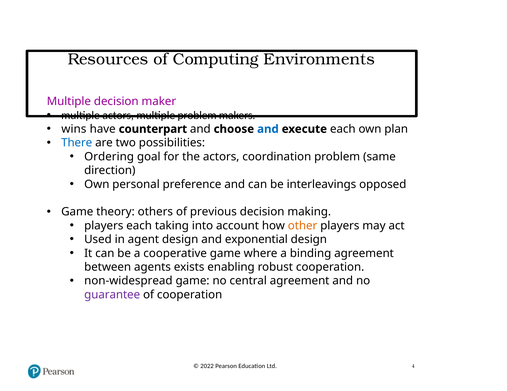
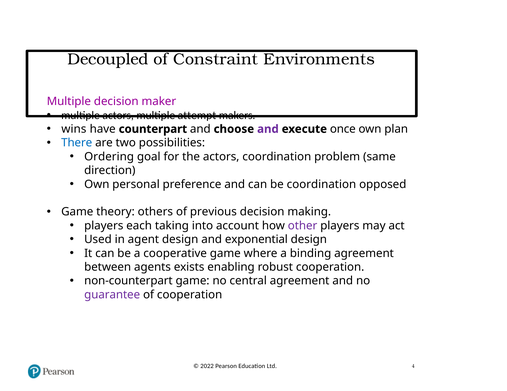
Resources: Resources -> Decoupled (108, 59)
Computing: Computing -> Constraint (216, 59)
multiple problem: problem -> attempt (197, 115)
and colour: blue -> purple (268, 129)
execute each: each -> once (343, 129)
be interleavings: interleavings -> coordination (321, 185)
other colour: orange -> purple (303, 226)
non-widespread: non-widespread -> non-counterpart (128, 281)
